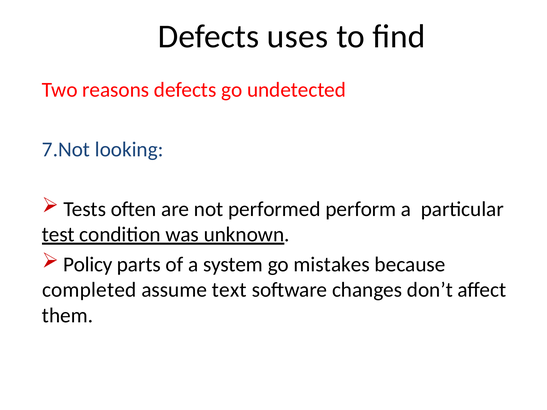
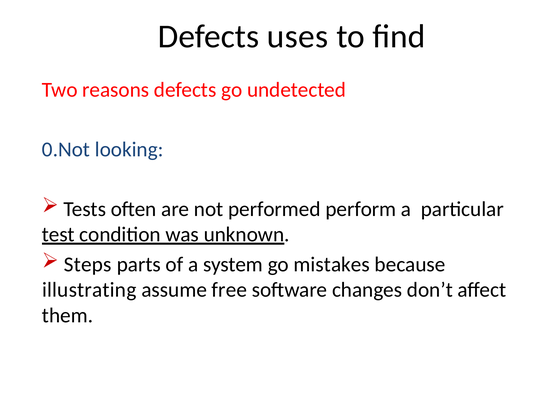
7.Not: 7.Not -> 0.Not (66, 150)
Policy: Policy -> Steps (88, 264)
completed: completed -> illustrating (89, 290)
text: text -> free (229, 290)
